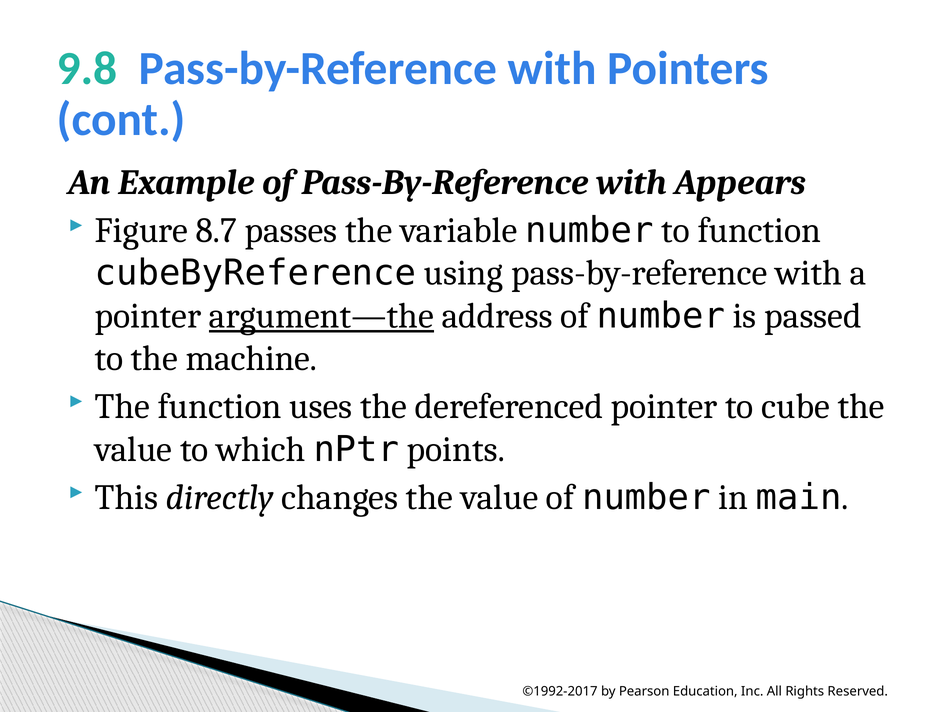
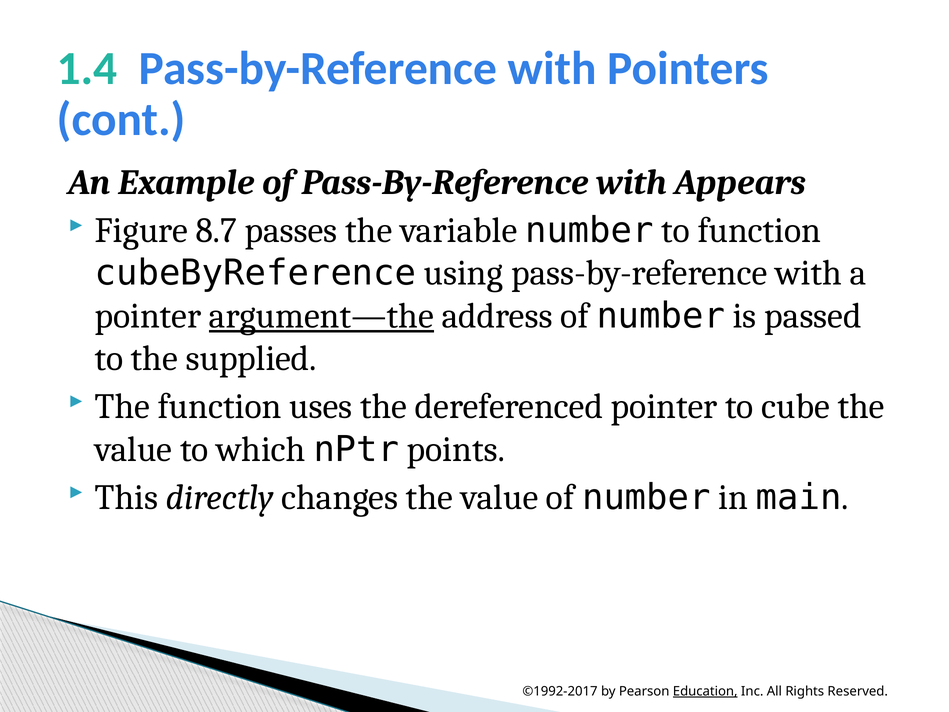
9.8: 9.8 -> 1.4 (87, 68)
machine: machine -> supplied (251, 359)
Education underline: none -> present (705, 691)
